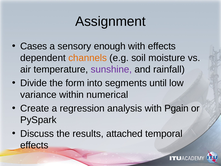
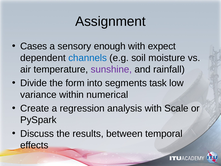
with effects: effects -> expect (162, 46)
channels colour: orange -> blue (88, 58)
until: until -> task (158, 83)
Pgain: Pgain -> Scale (176, 108)
attached: attached -> between (124, 133)
